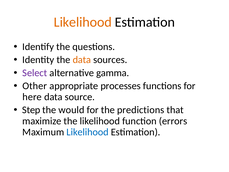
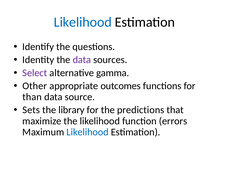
Likelihood colour: orange -> blue (83, 22)
data colour: orange -> purple (82, 60)
processes: processes -> outcomes (121, 86)
here: here -> than (32, 97)
Step: Step -> Sets (31, 110)
would: would -> library (72, 110)
